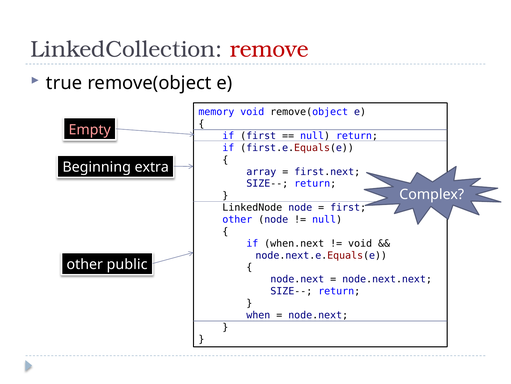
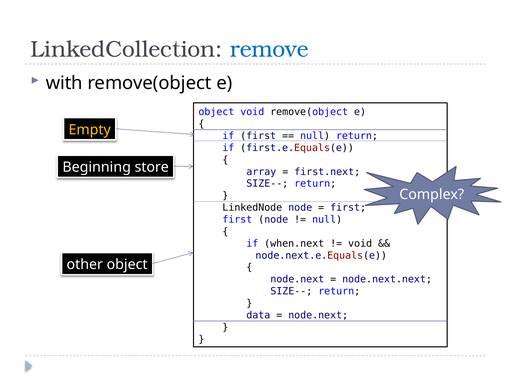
remove colour: red -> blue (269, 49)
true: true -> with (64, 83)
memory: memory -> object (216, 112)
Empty colour: pink -> yellow (90, 130)
extra: extra -> store (152, 167)
other: other -> first (237, 219)
other public: public -> object (127, 264)
when: when -> data (258, 315)
